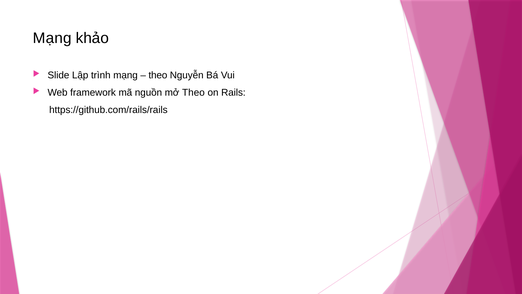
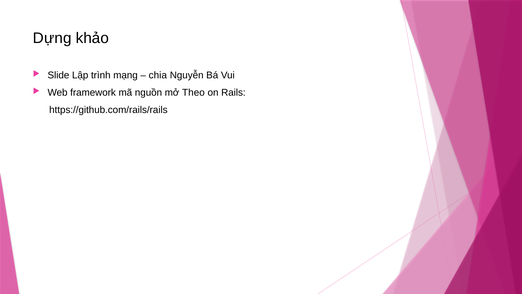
Mạng: Mạng -> Dựng (52, 38)
theo: theo -> chia (158, 75)
